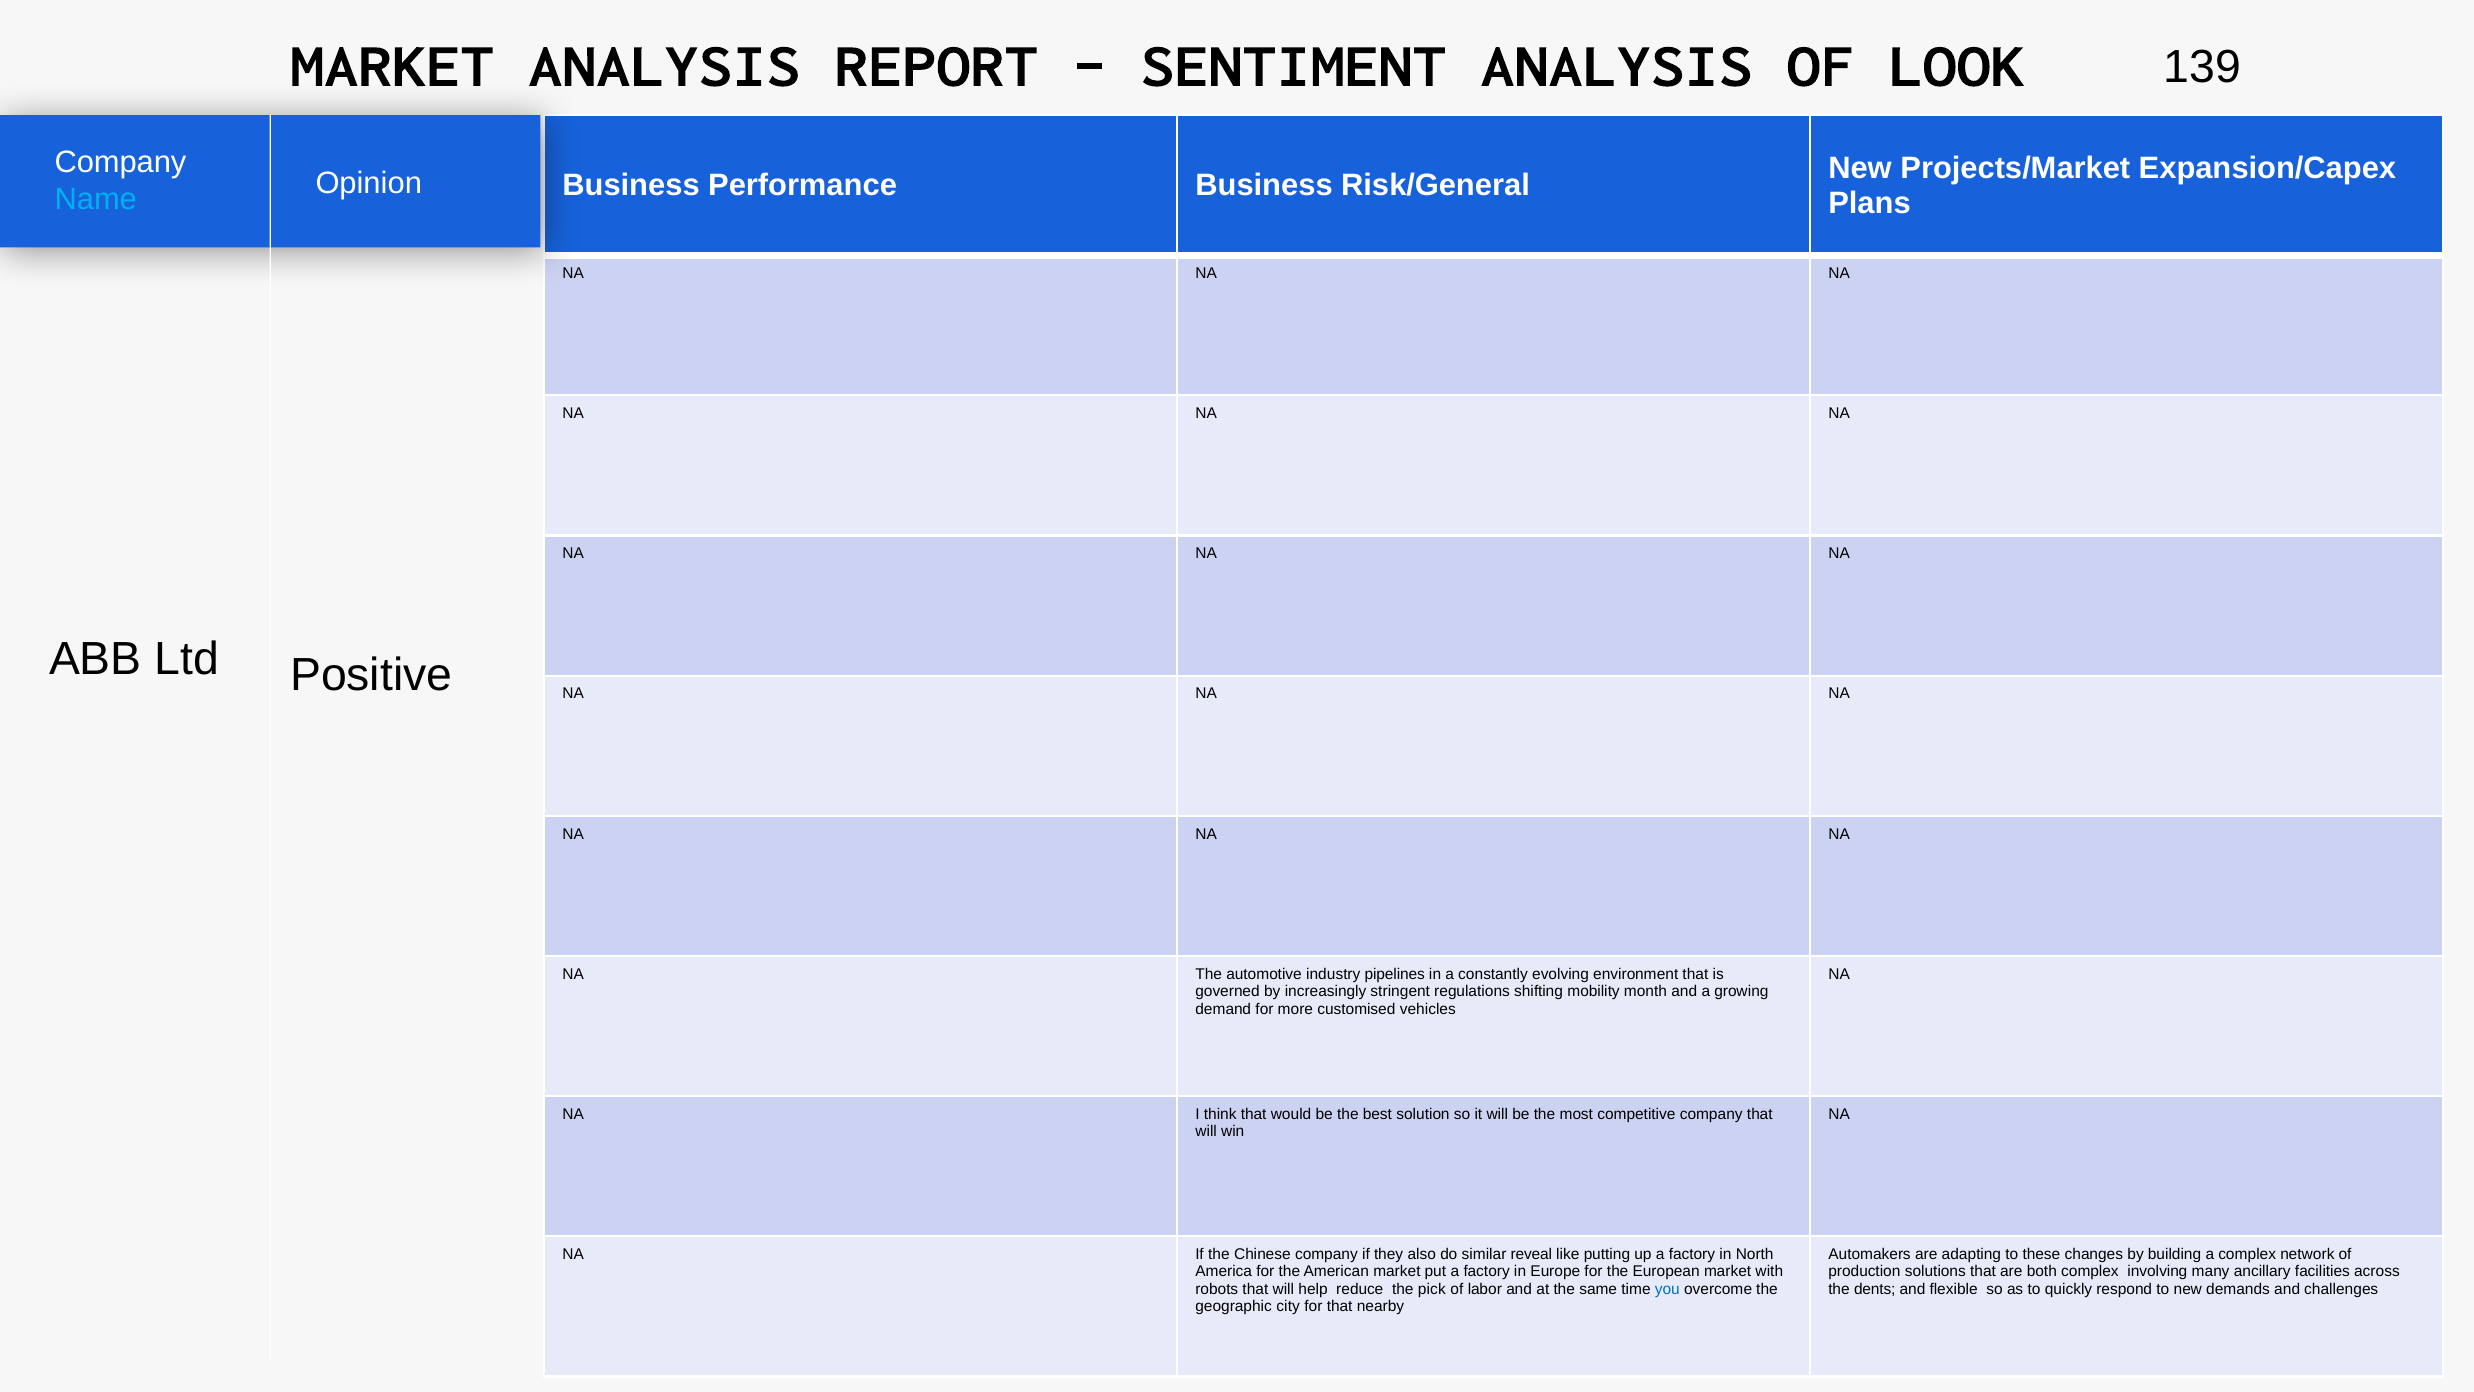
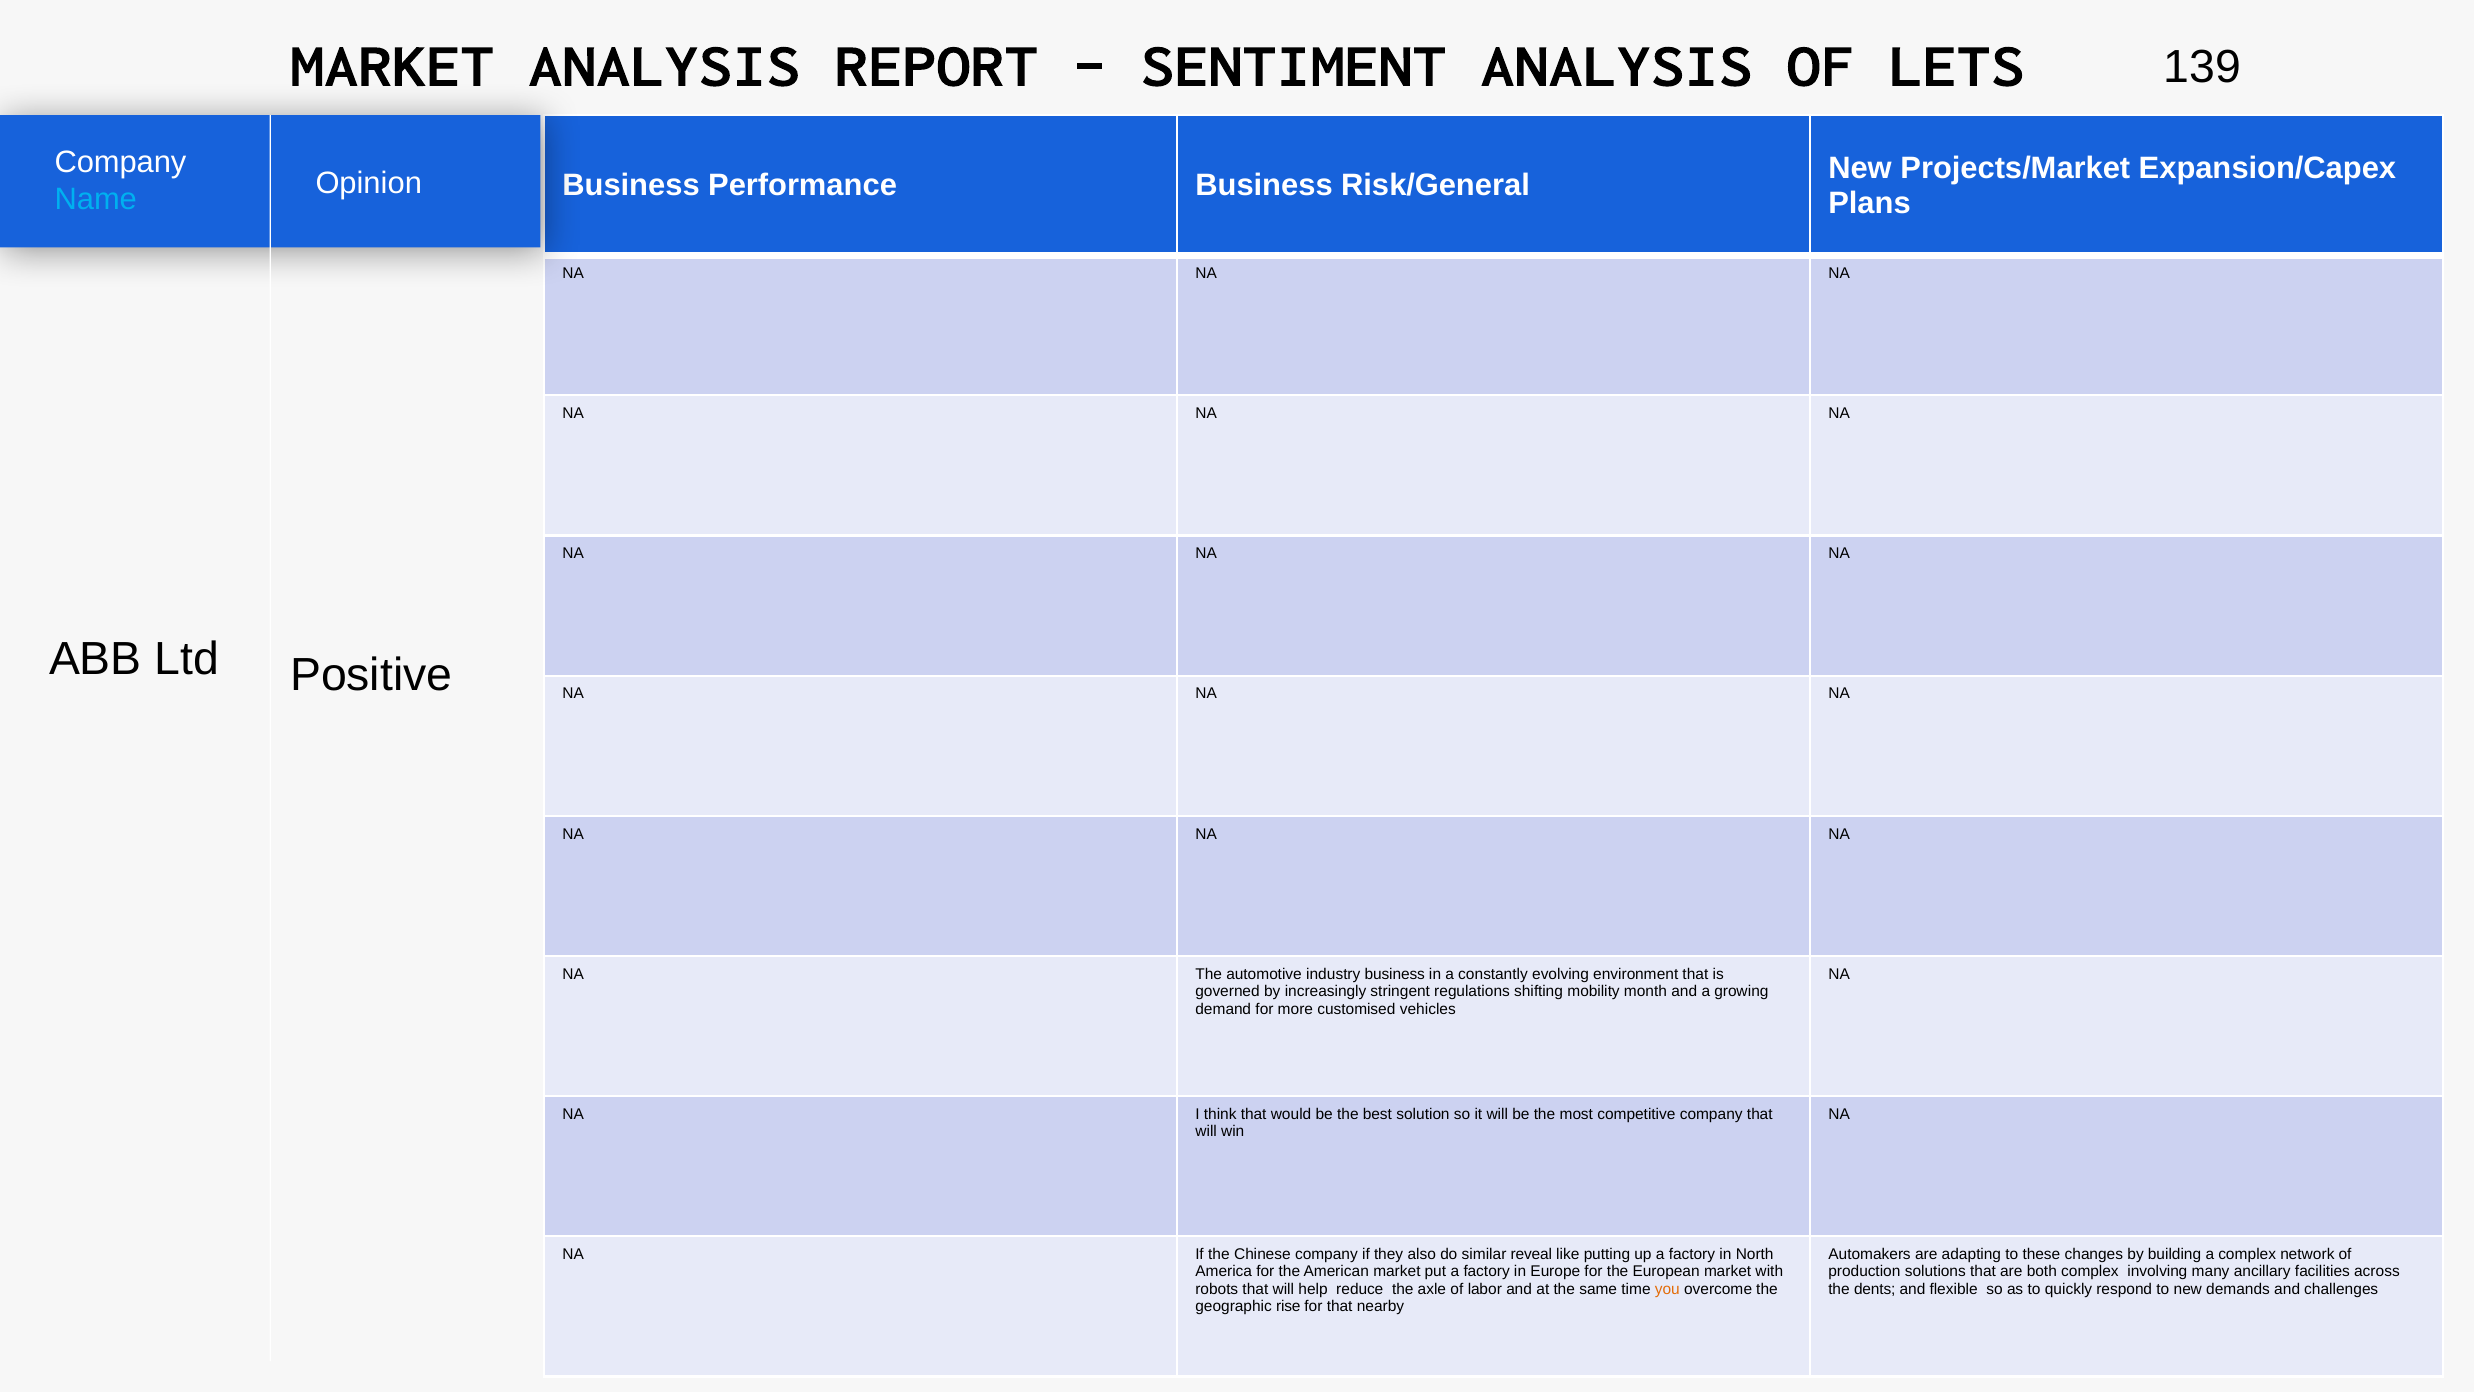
LOOK: LOOK -> LETS (1957, 65)
industry pipelines: pipelines -> business (1395, 974)
pick: pick -> axle (1432, 1289)
you colour: blue -> orange (1667, 1289)
city: city -> rise (1288, 1306)
